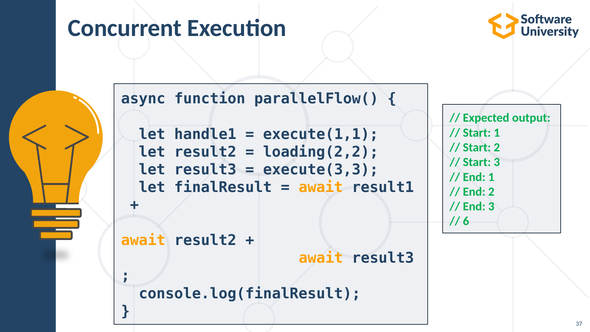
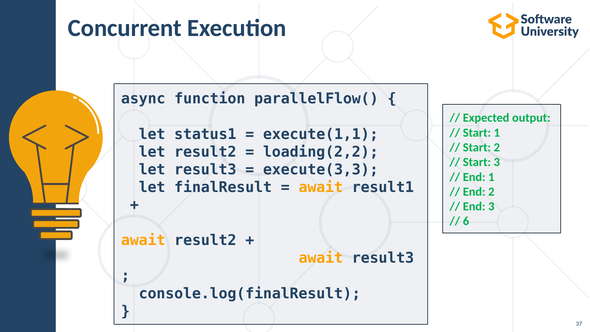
handle1: handle1 -> status1 (205, 134)
